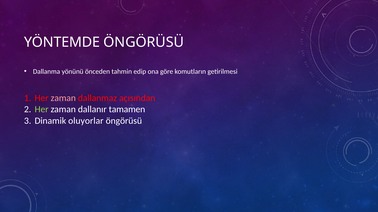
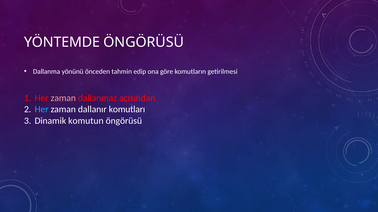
Her colour: light green -> light blue (42, 110)
tamamen: tamamen -> komutları (127, 110)
oluyorlar: oluyorlar -> komutun (86, 121)
